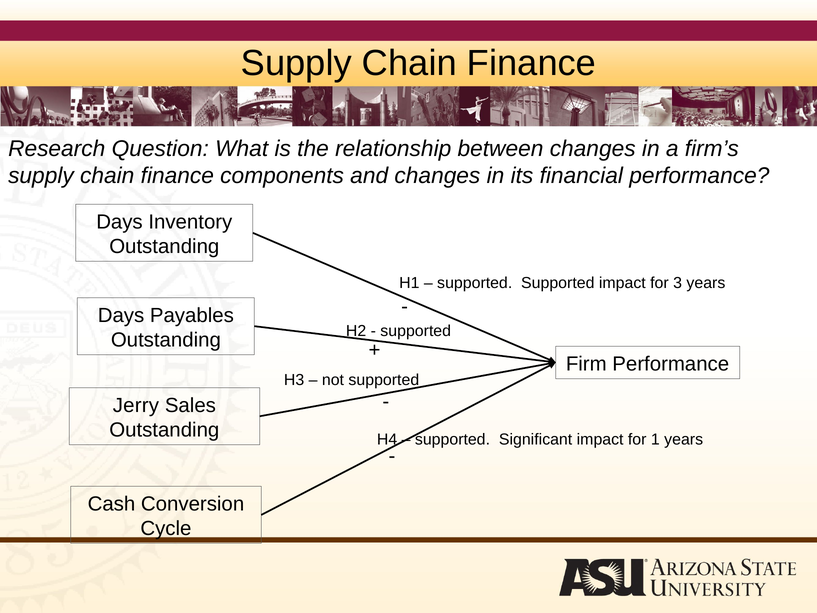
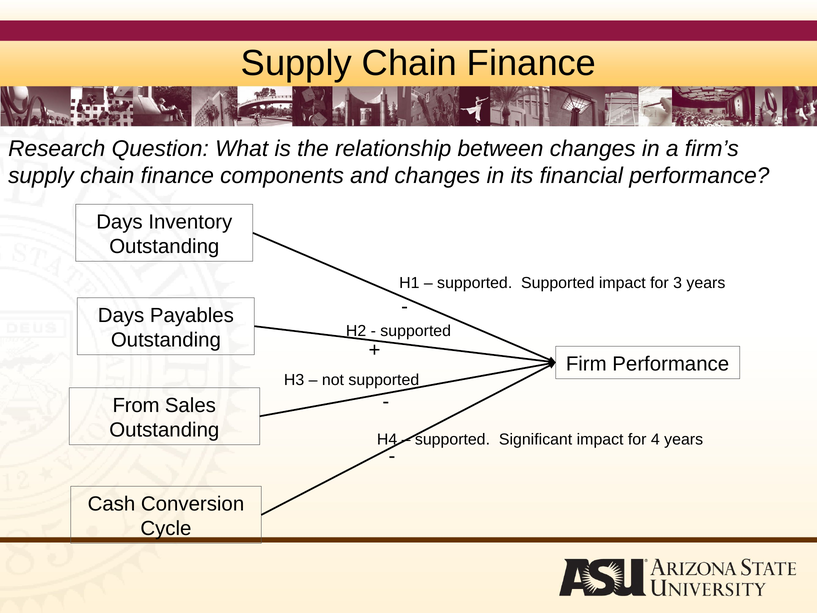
Jerry: Jerry -> From (136, 405)
1: 1 -> 4 (655, 439)
